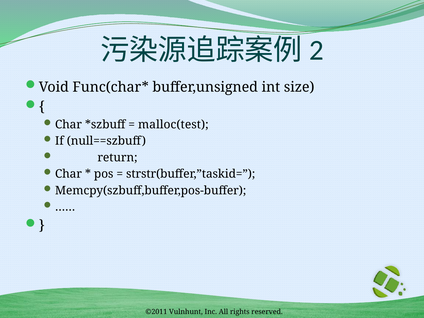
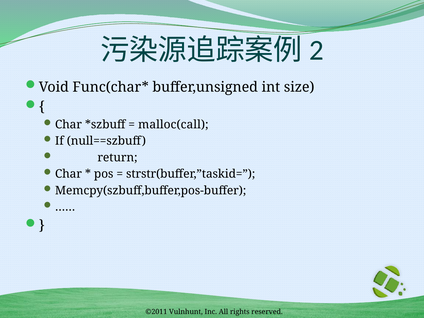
malloc(test: malloc(test -> malloc(call (173, 125)
